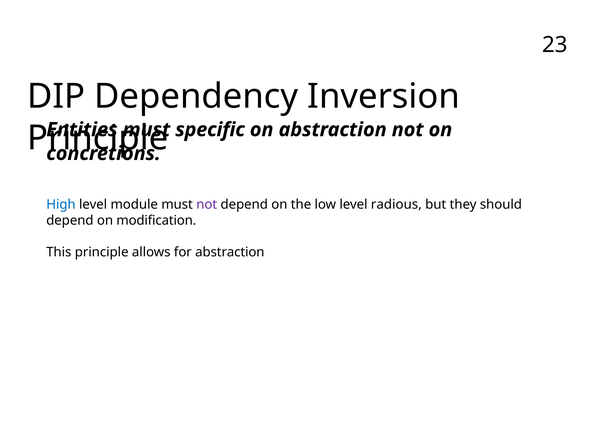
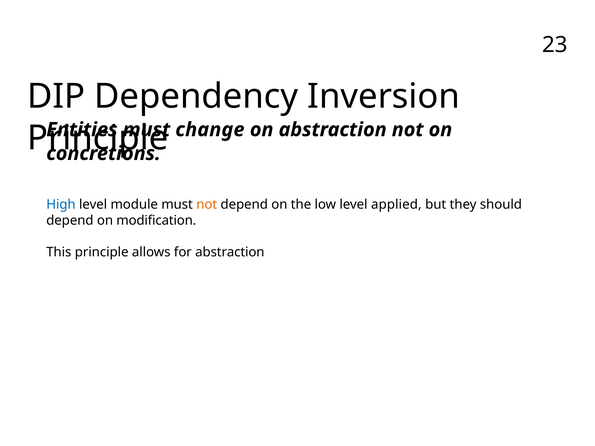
specific: specific -> change (210, 130)
not colour: purple -> orange (207, 205)
radious: radious -> applied (396, 205)
